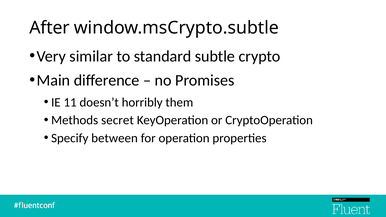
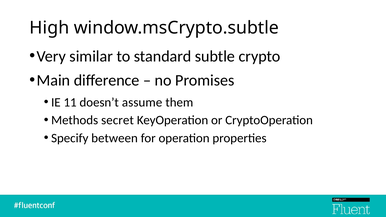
After: After -> High (49, 28)
horribly: horribly -> assume (142, 102)
